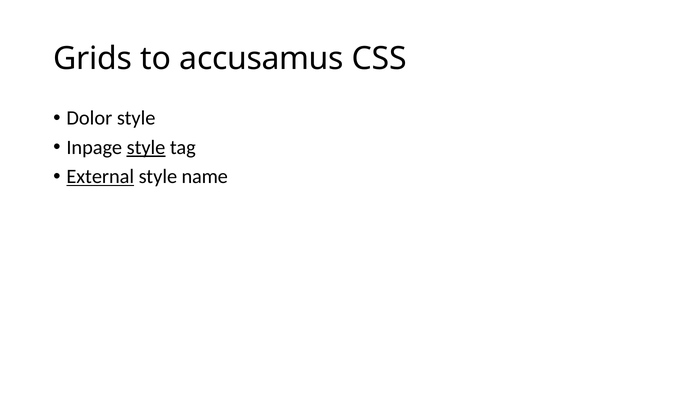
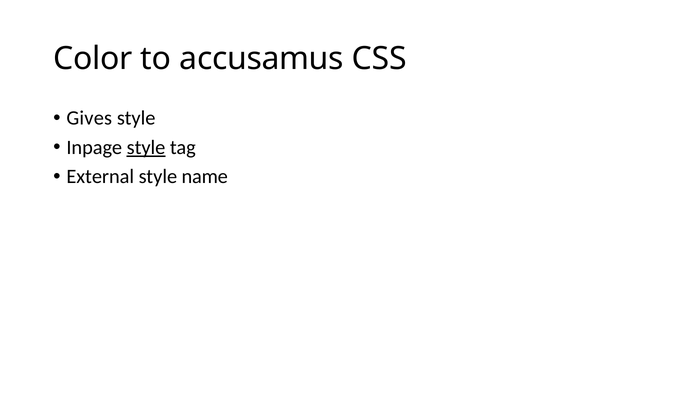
Grids: Grids -> Color (93, 59)
Dolor: Dolor -> Gives (89, 118)
External underline: present -> none (100, 177)
